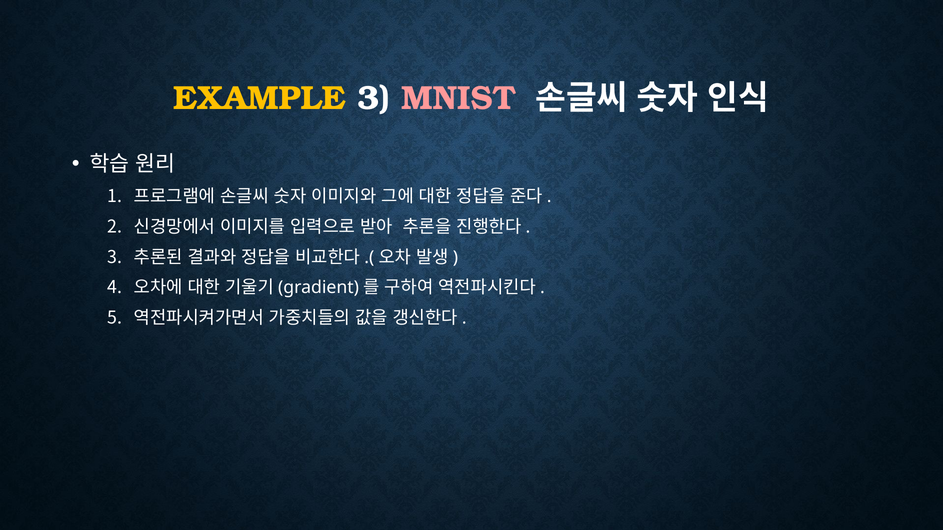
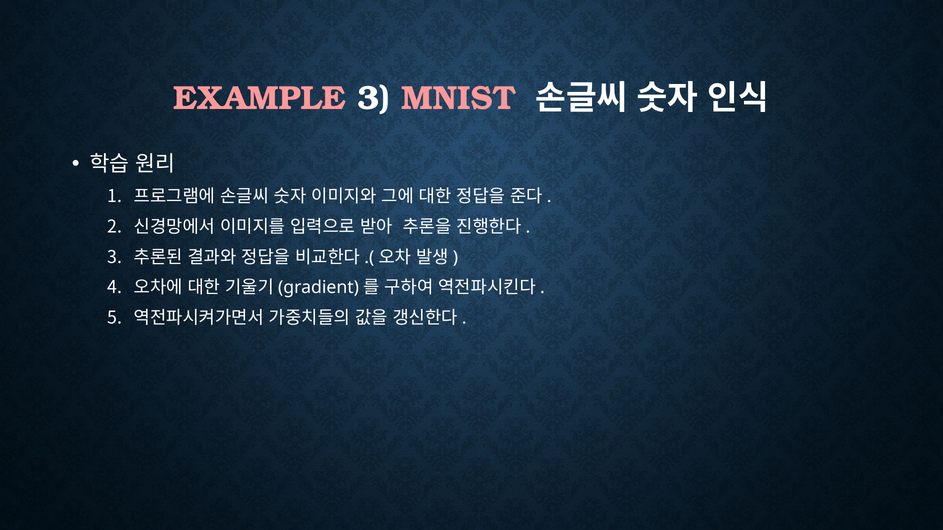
EXAMPLE colour: yellow -> pink (260, 98)
